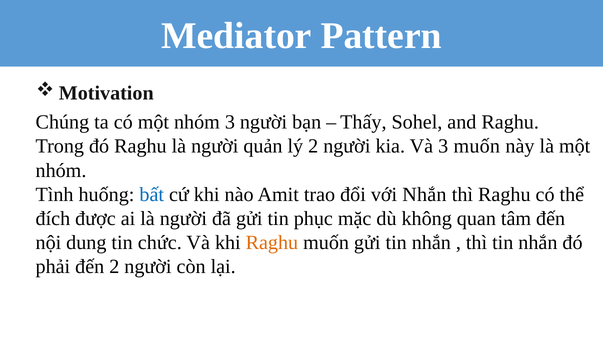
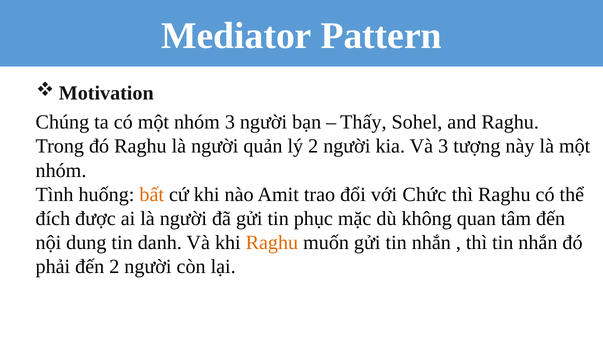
3 muốn: muốn -> tượng (477, 146)
bất colour: blue -> orange (152, 195)
với Nhắn: Nhắn -> Chức (424, 195)
chức: chức -> danh (160, 243)
